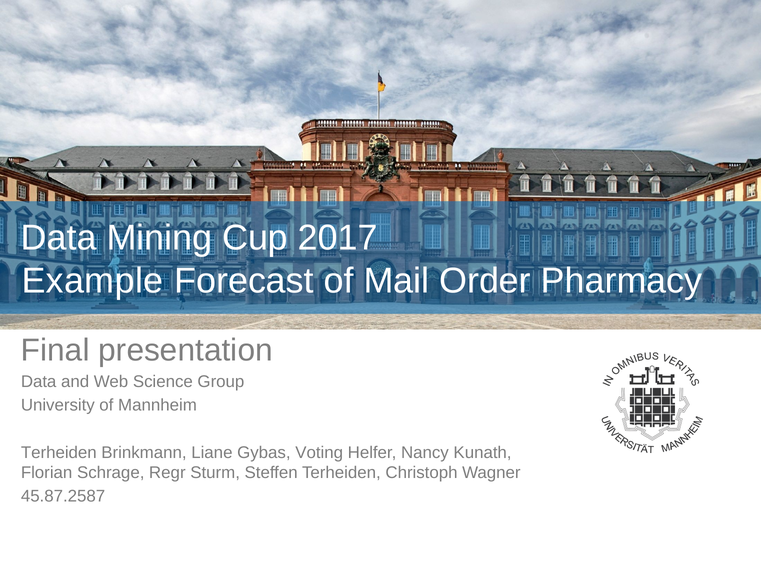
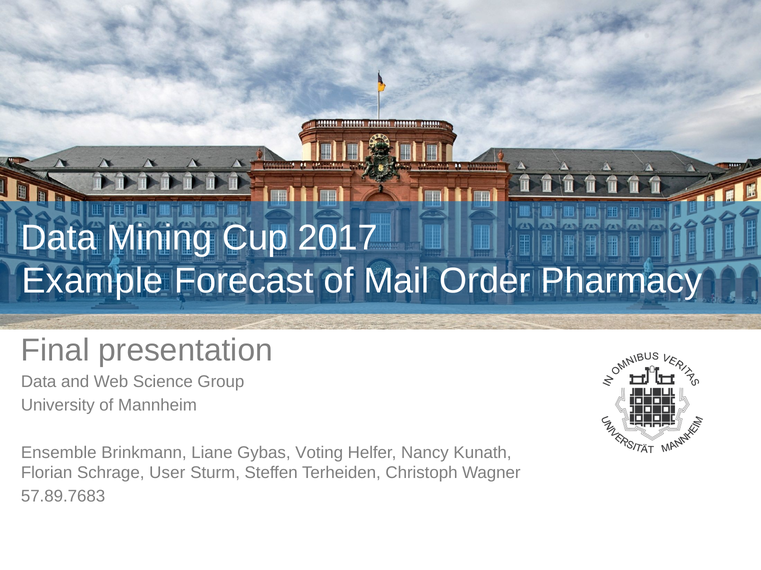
Terheiden: Terheiden -> Ensemble (59, 453)
Regr: Regr -> User (167, 473)
45.87.2587: 45.87.2587 -> 57.89.7683 (63, 497)
